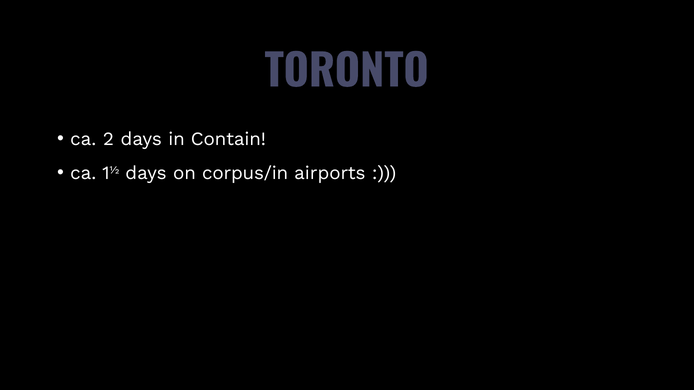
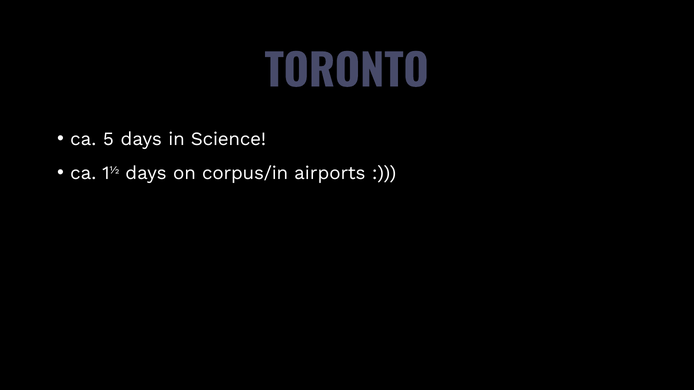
2: 2 -> 5 (108, 139)
Contain: Contain -> Science (228, 139)
